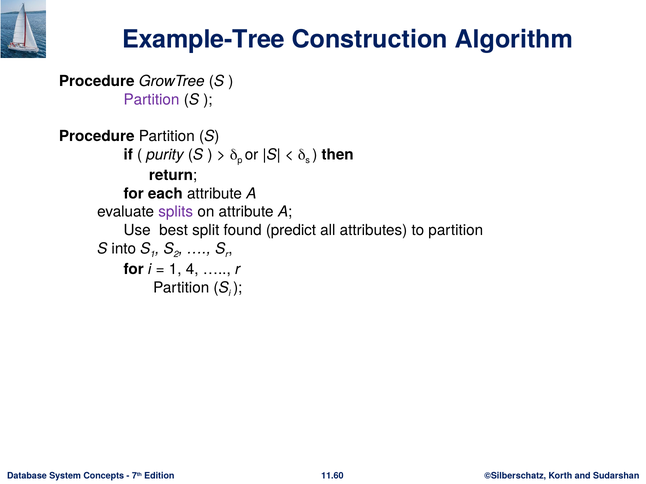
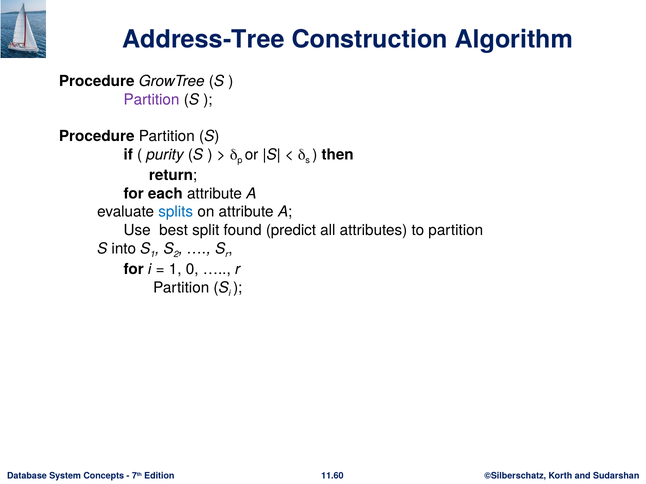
Example-Tree: Example-Tree -> Address-Tree (203, 40)
splits colour: purple -> blue (176, 212)
4: 4 -> 0 (192, 270)
